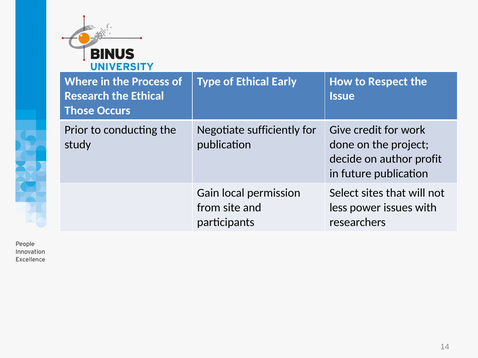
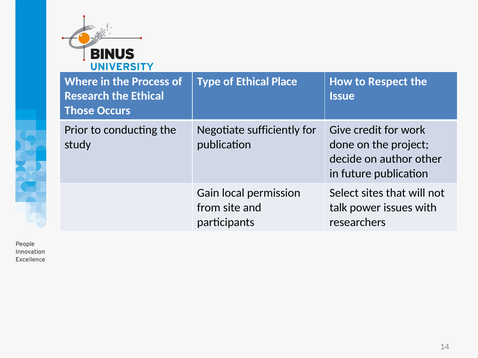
Early: Early -> Place (284, 82)
profit: profit -> other (428, 159)
less: less -> talk (338, 208)
